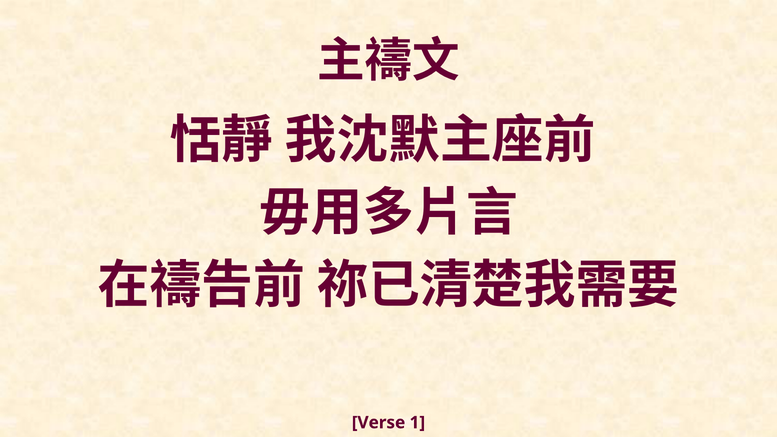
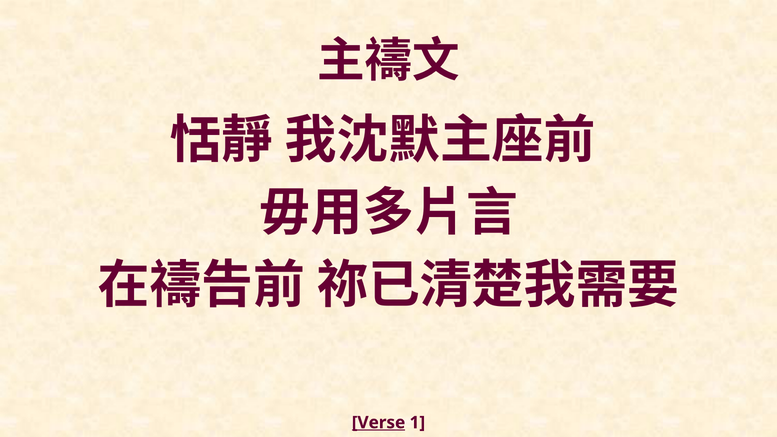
Verse underline: none -> present (379, 423)
